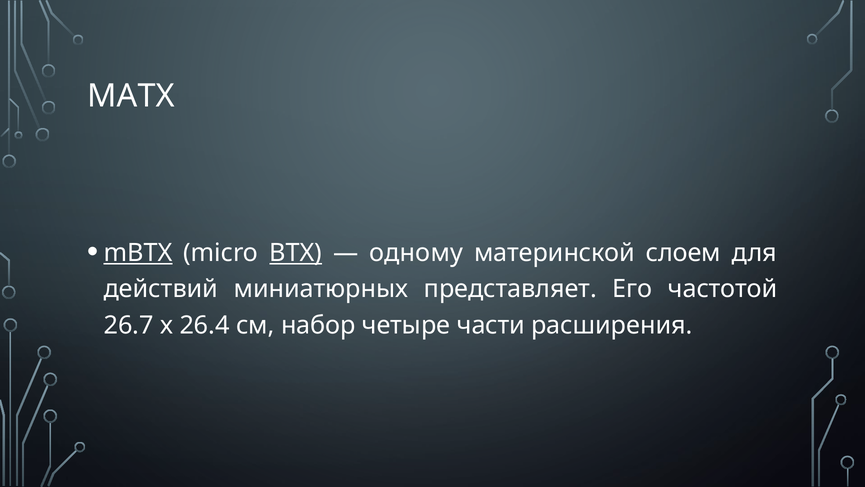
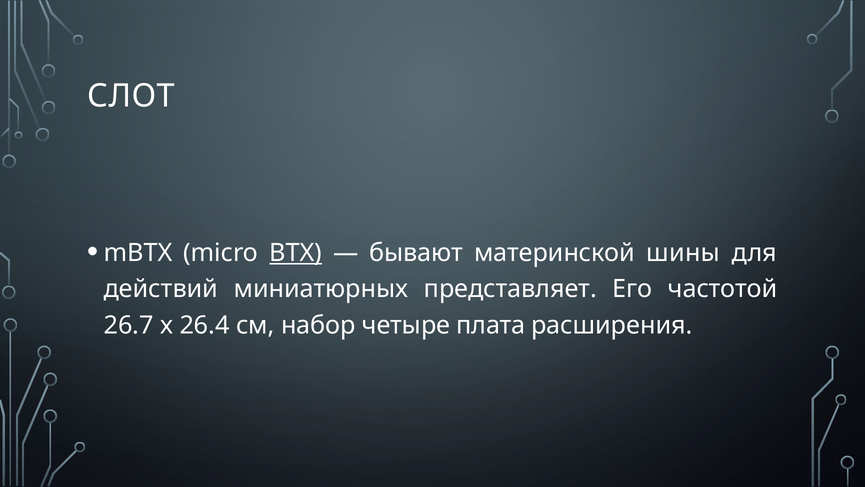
MATX: MATX -> СЛОТ (131, 96)
mBTX underline: present -> none (138, 252)
одному: одному -> бывают (416, 252)
слоем: слоем -> шины (683, 252)
части: части -> плата (491, 325)
